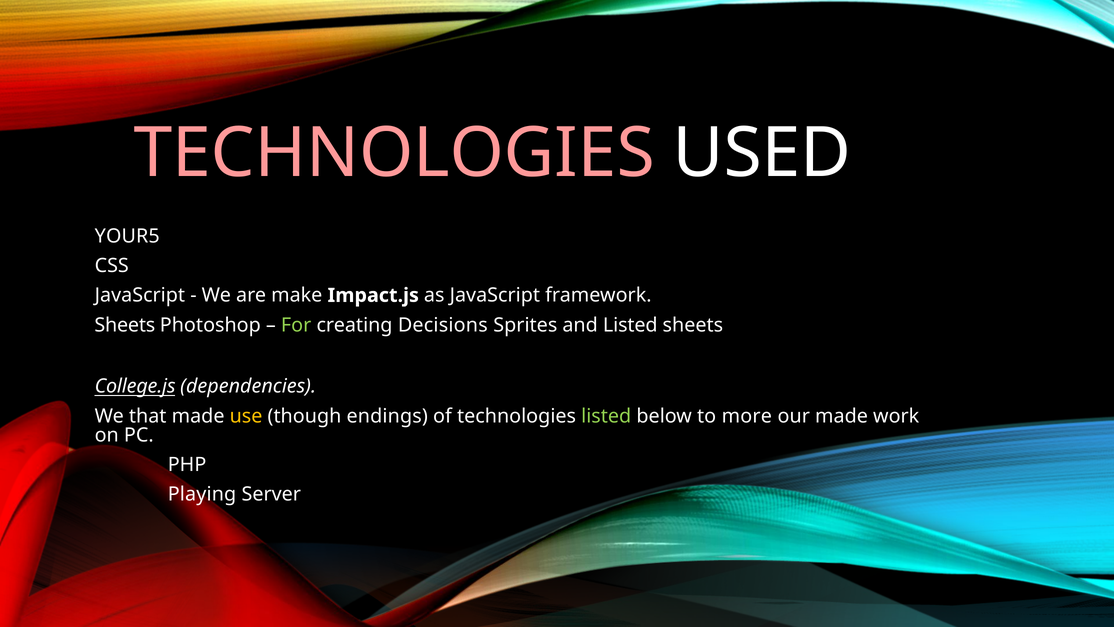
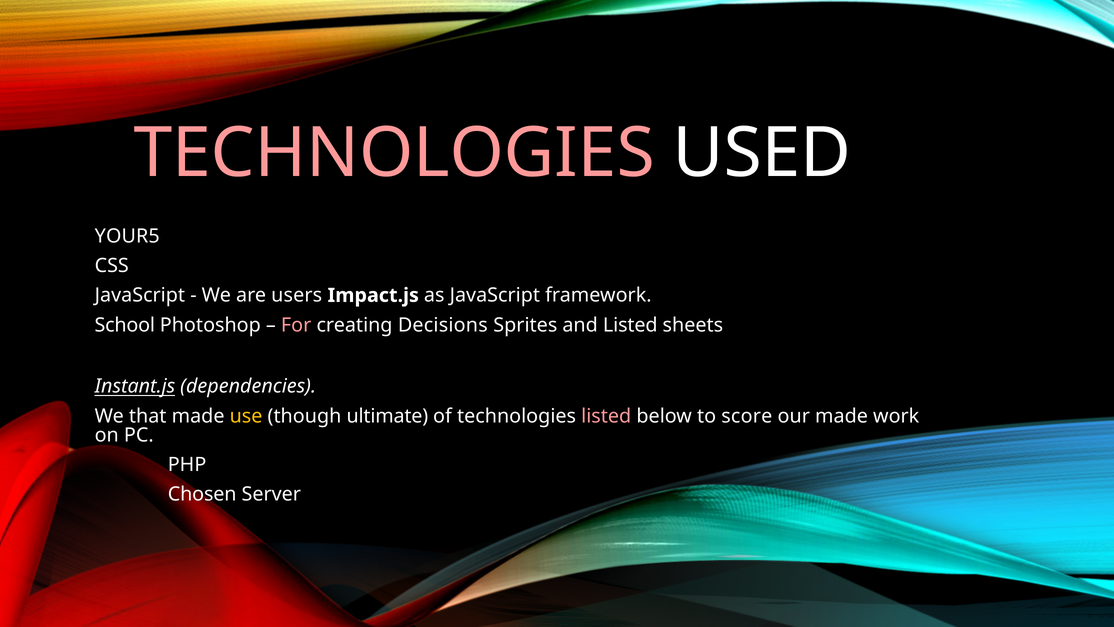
make: make -> users (297, 295)
Sheets: Sheets -> School (125, 325)
For colour: light green -> pink (296, 325)
College.js: College.js -> Instant.js (135, 386)
endings: endings -> ultimate (387, 416)
listed colour: light green -> pink (606, 416)
more: more -> score (747, 416)
Playing: Playing -> Chosen (202, 494)
